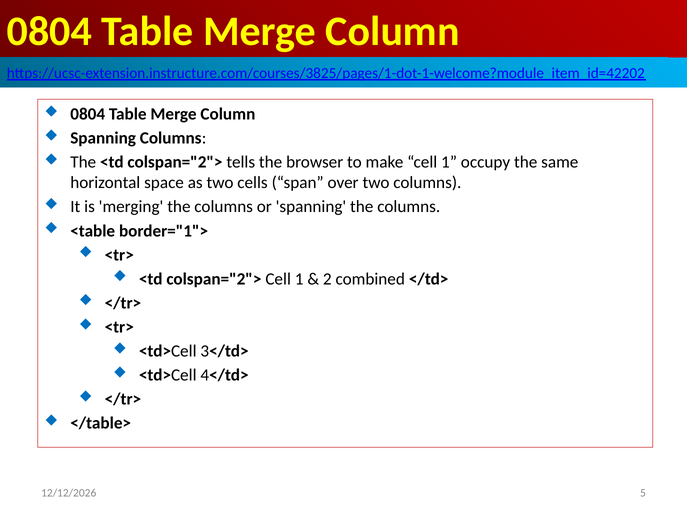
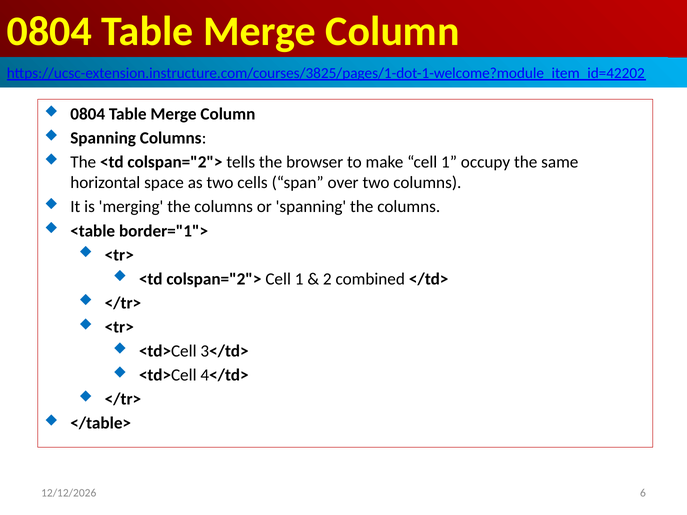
5: 5 -> 6 (643, 493)
